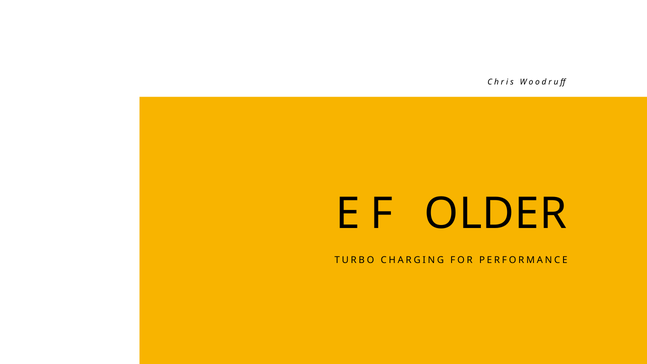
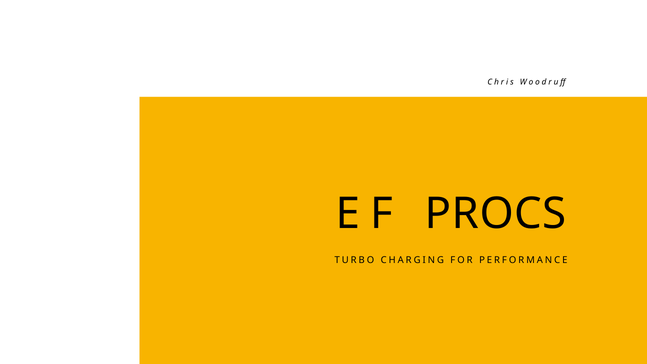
OLDER: OLDER -> PROCS (496, 214)
